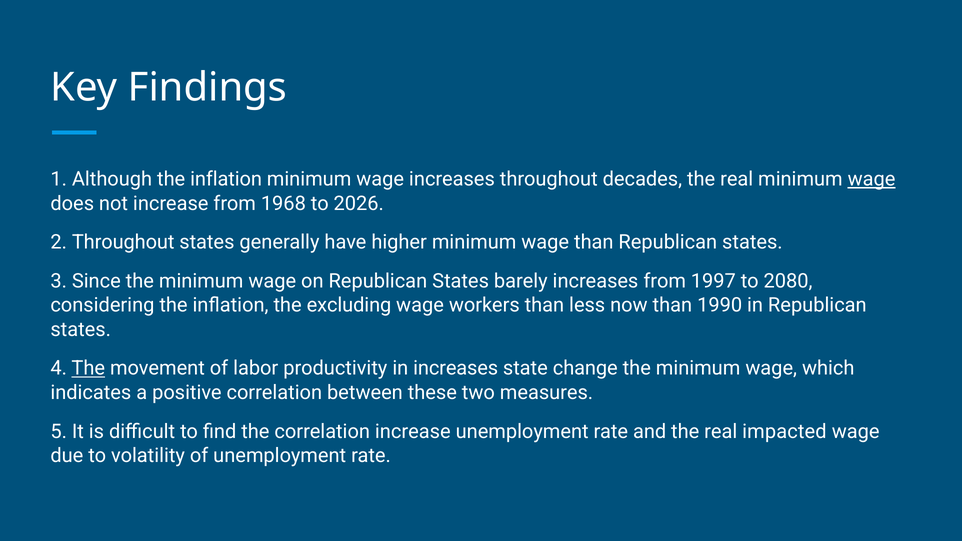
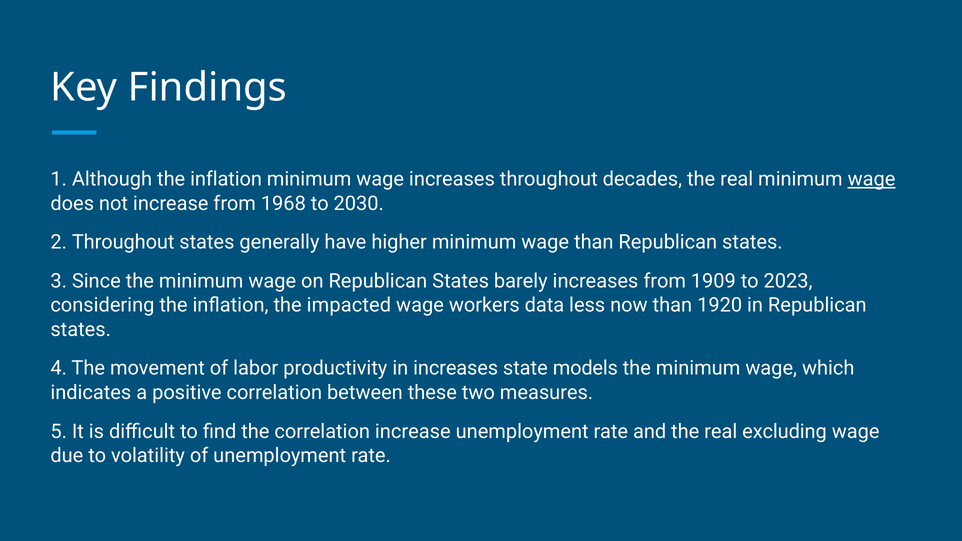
2026: 2026 -> 2030 (359, 203)
1997: 1997 -> 1909 (713, 281)
2080: 2080 -> 2023 (788, 281)
excluding: excluding -> impacted (349, 305)
workers than: than -> data (544, 305)
1990: 1990 -> 1920 (720, 305)
The underline: present -> none (88, 368)
change: change -> models (585, 368)
impacted: impacted -> excluding (785, 432)
